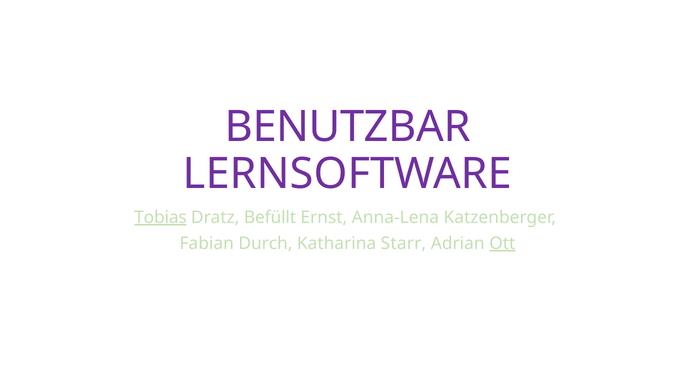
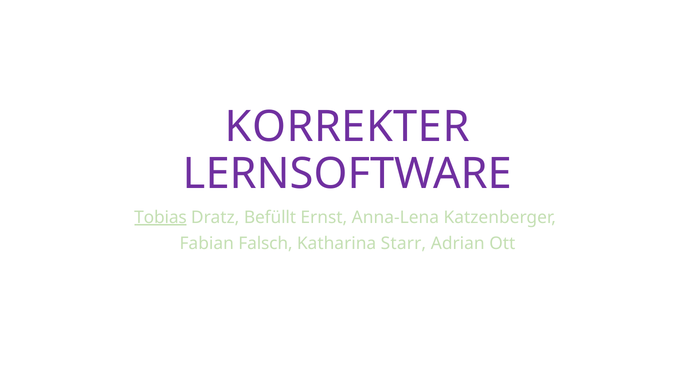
BENUTZBAR: BENUTZBAR -> KORREKTER (347, 127)
Durch: Durch -> Falsch (265, 243)
Ott underline: present -> none (502, 243)
